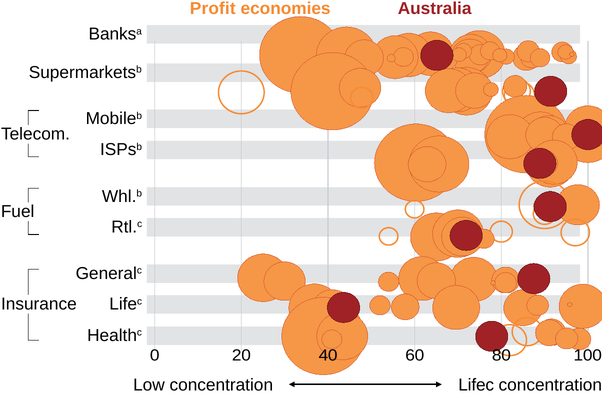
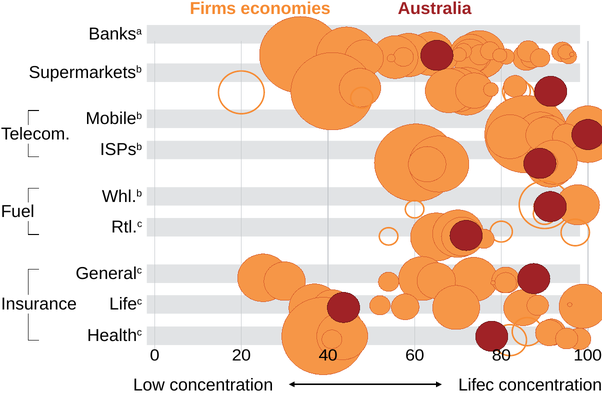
Profit: Profit -> Firms (213, 8)
